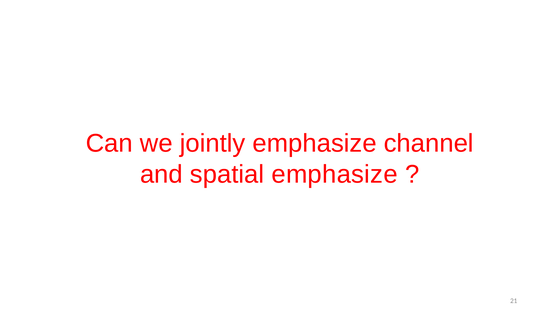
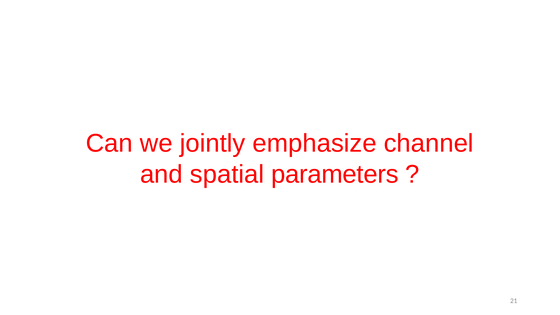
spatial emphasize: emphasize -> parameters (335, 174)
